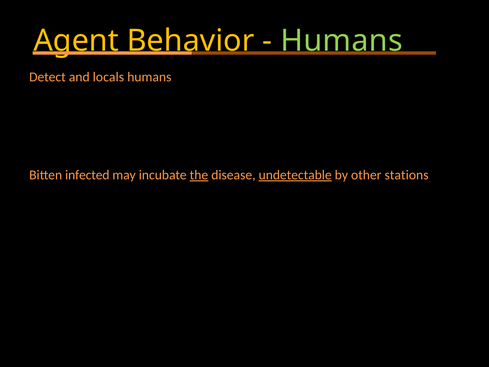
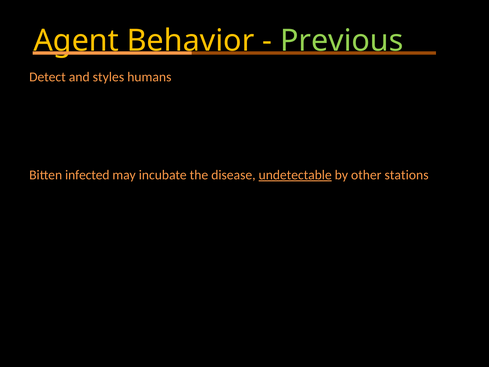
Humans: Humans -> Previous (342, 41)
locals: locals -> styles (108, 77)
the underline: present -> none (199, 175)
